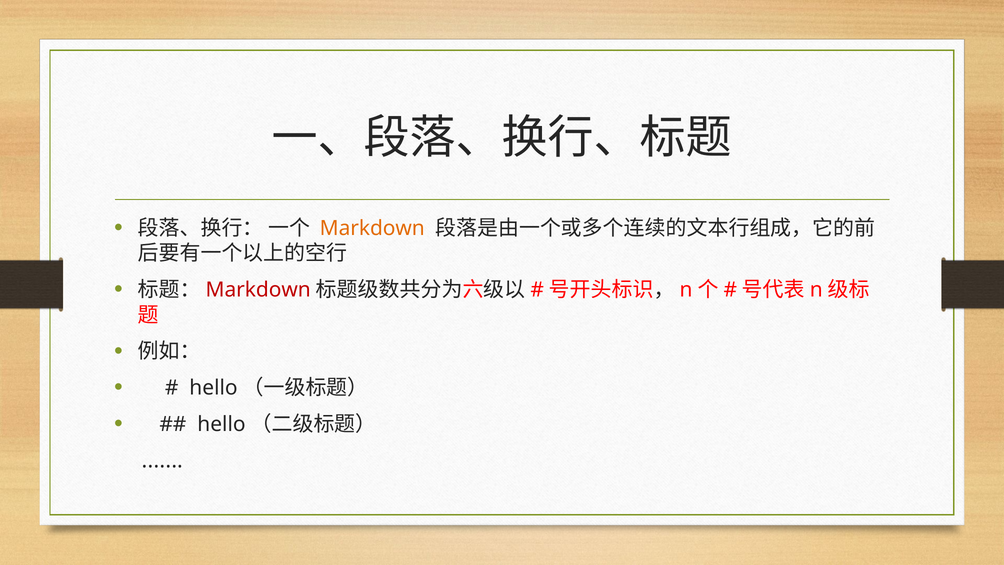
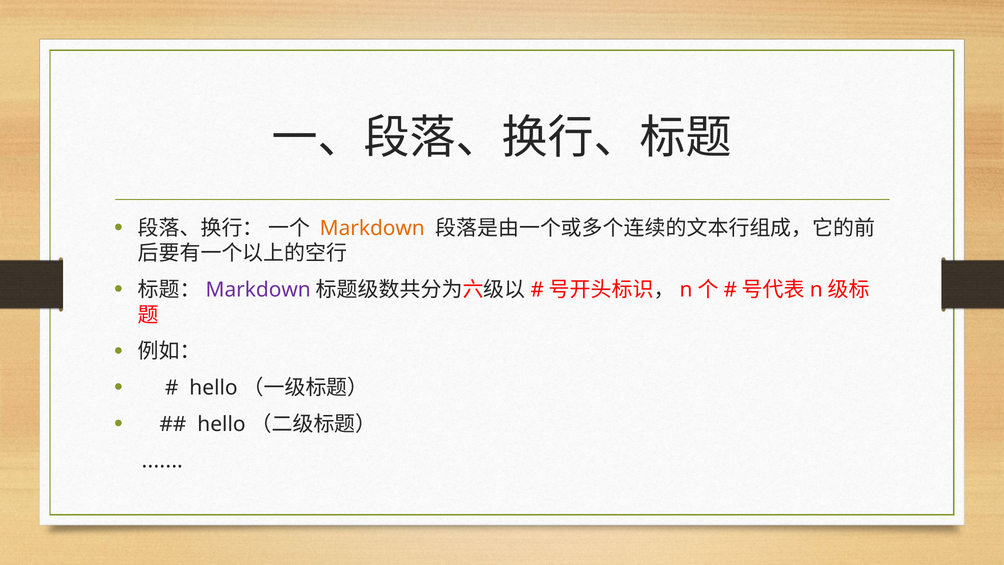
Markdown colour: red -> purple (258, 290)
